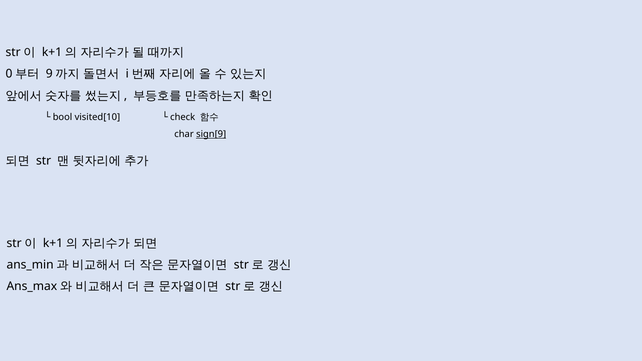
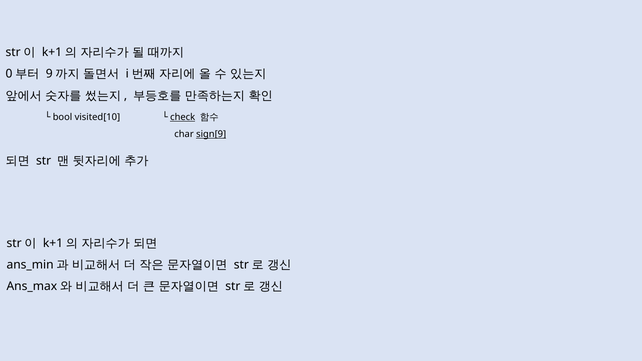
check underline: none -> present (183, 117)
